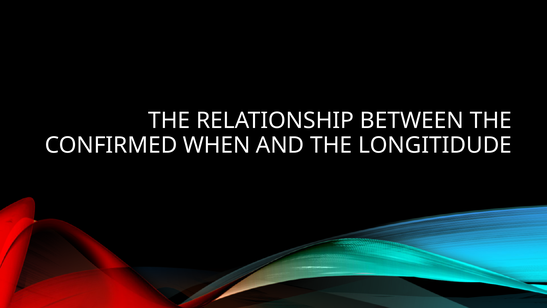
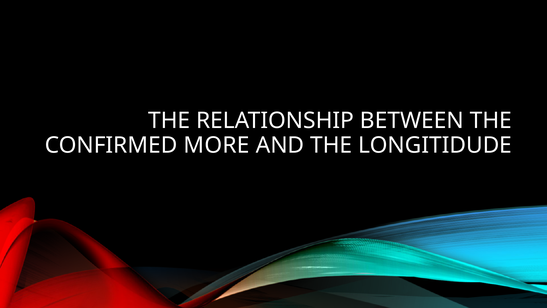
WHEN: WHEN -> MORE (216, 145)
